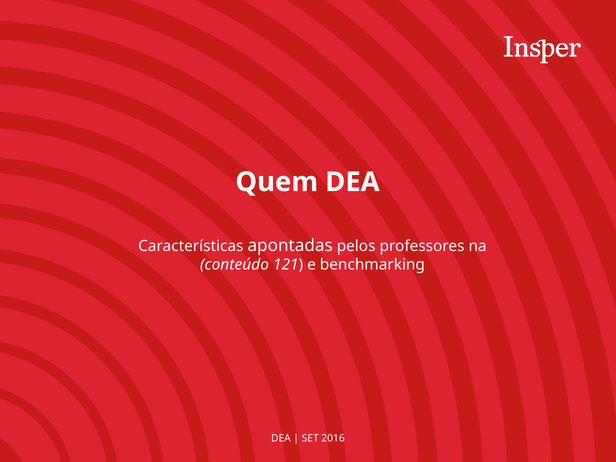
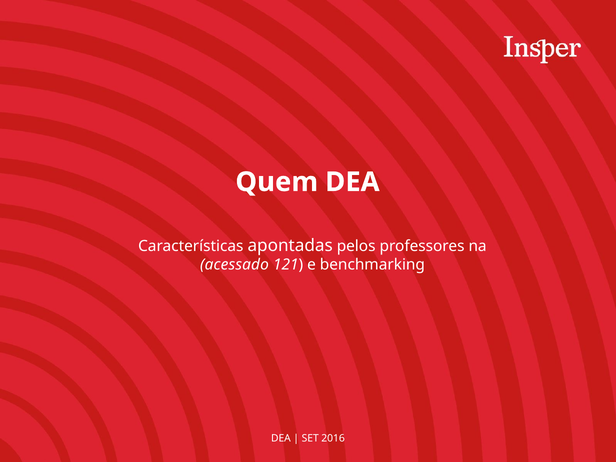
conteúdo: conteúdo -> acessado (234, 265)
